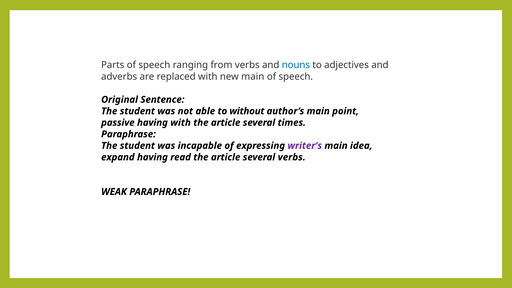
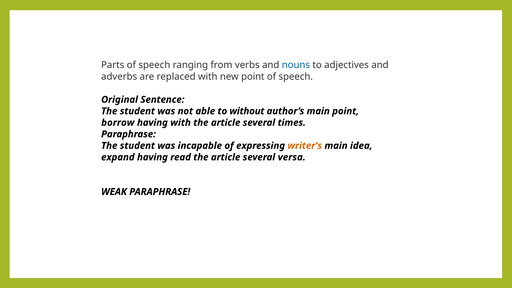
new main: main -> point (253, 77)
passive: passive -> borrow (118, 123)
writer’s colour: purple -> orange (305, 146)
several verbs: verbs -> versa (292, 157)
